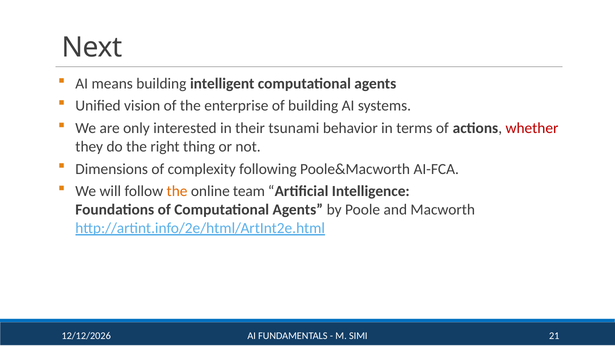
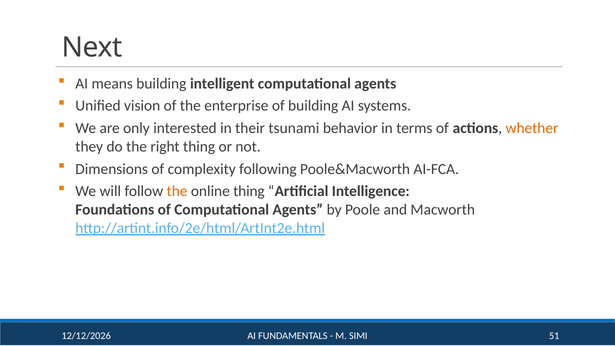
whether colour: red -> orange (532, 128)
online team: team -> thing (249, 191)
21: 21 -> 51 (554, 336)
